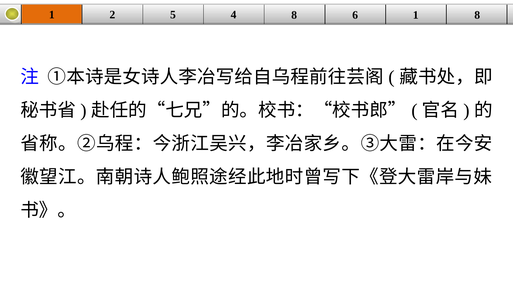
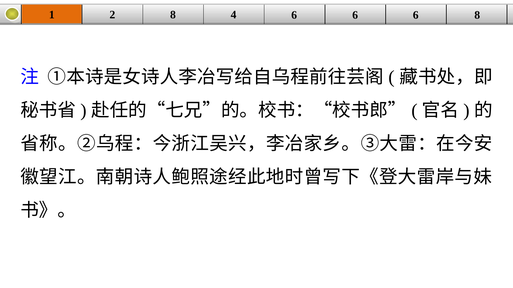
2 5: 5 -> 8 (173, 15)
4 8: 8 -> 6 (294, 15)
1: 1 -> 6 (416, 15)
